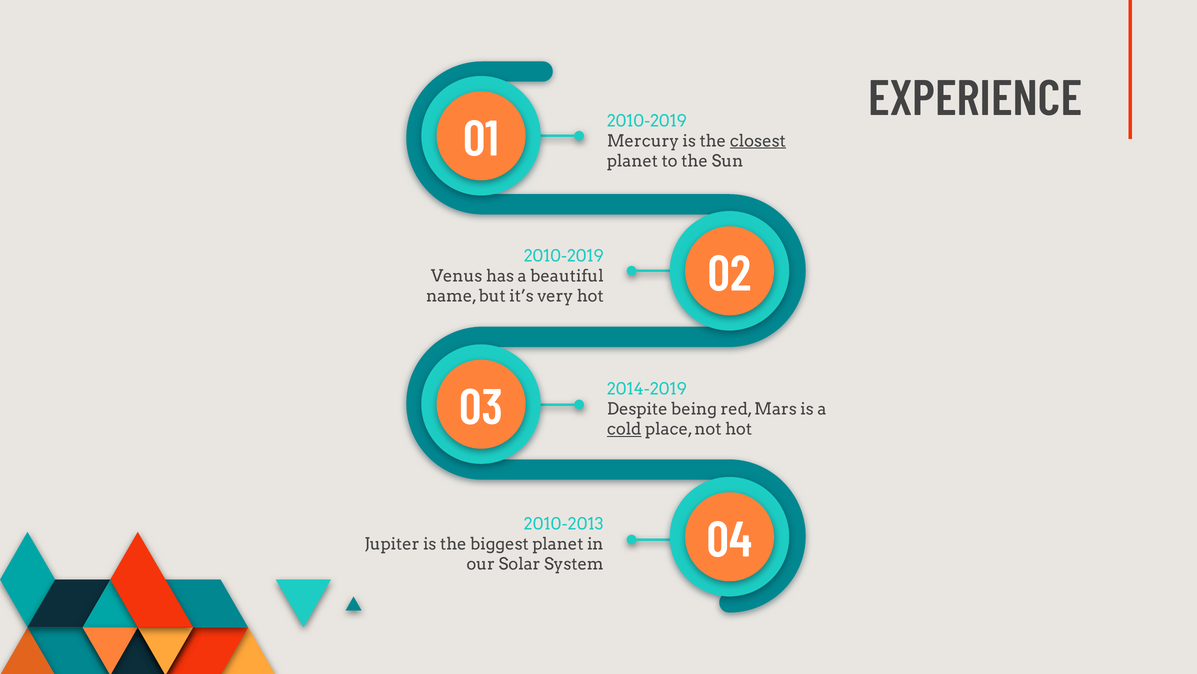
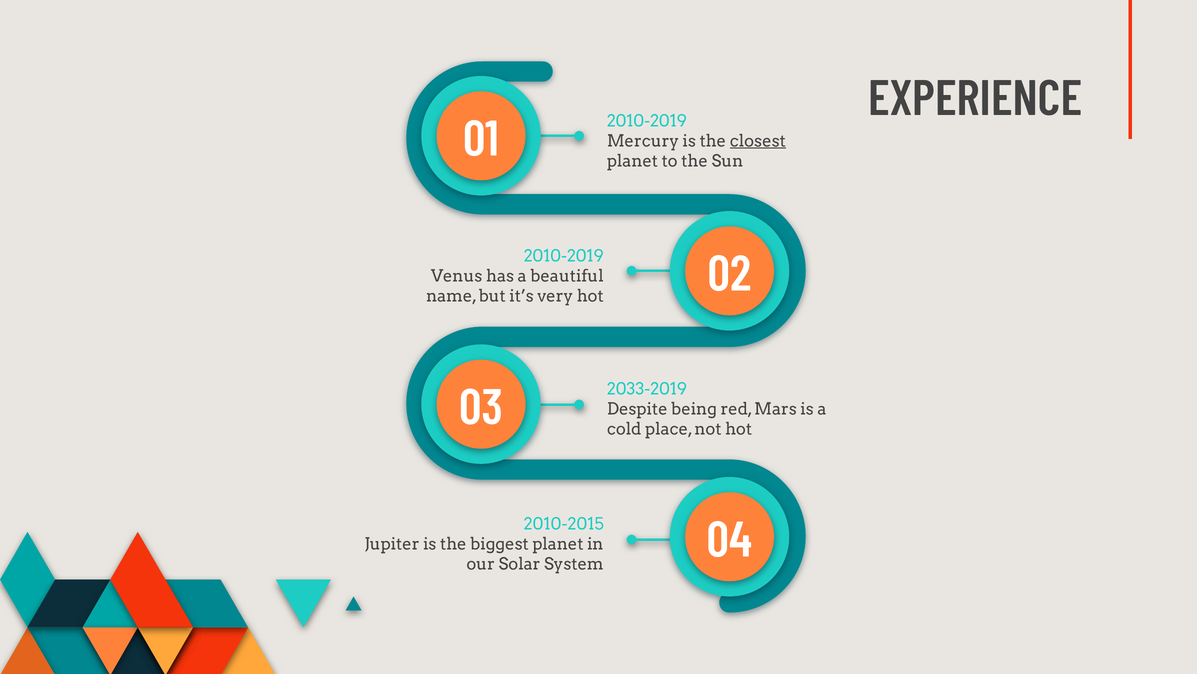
2014-2019: 2014-2019 -> 2033-2019 (647, 389)
cold underline: present -> none (624, 429)
2010-2013: 2010-2013 -> 2010-2015 (564, 524)
